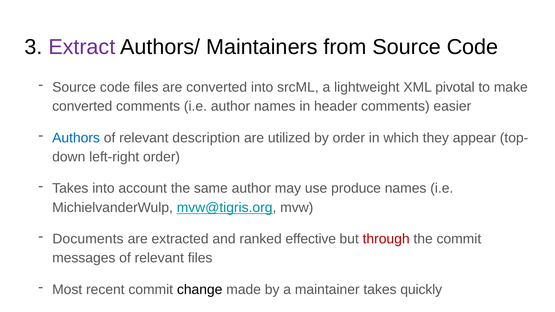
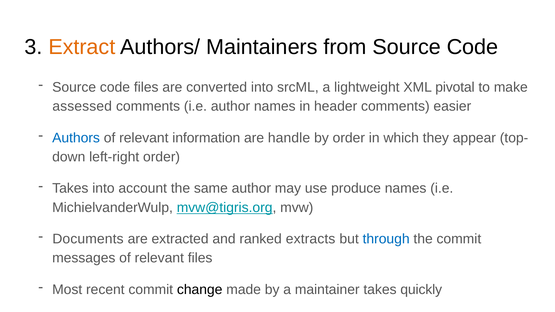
Extract colour: purple -> orange (82, 47)
converted: converted -> assessed (82, 106)
description: description -> information (206, 138)
utilized: utilized -> handle (289, 138)
effective: effective -> extracts (311, 239)
through colour: red -> blue (386, 239)
